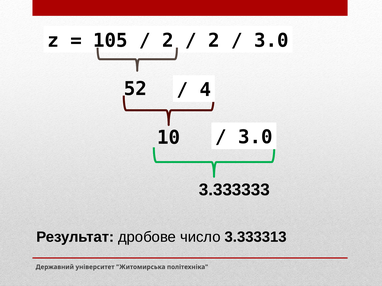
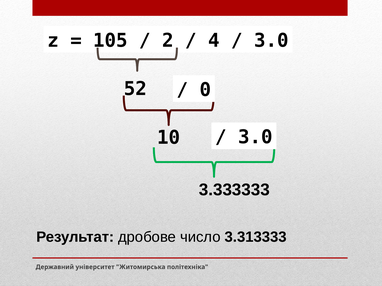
2: 2 -> 4 (214, 41)
4: 4 -> 0 (205, 90)
3.333313: 3.333313 -> 3.313333 (256, 237)
